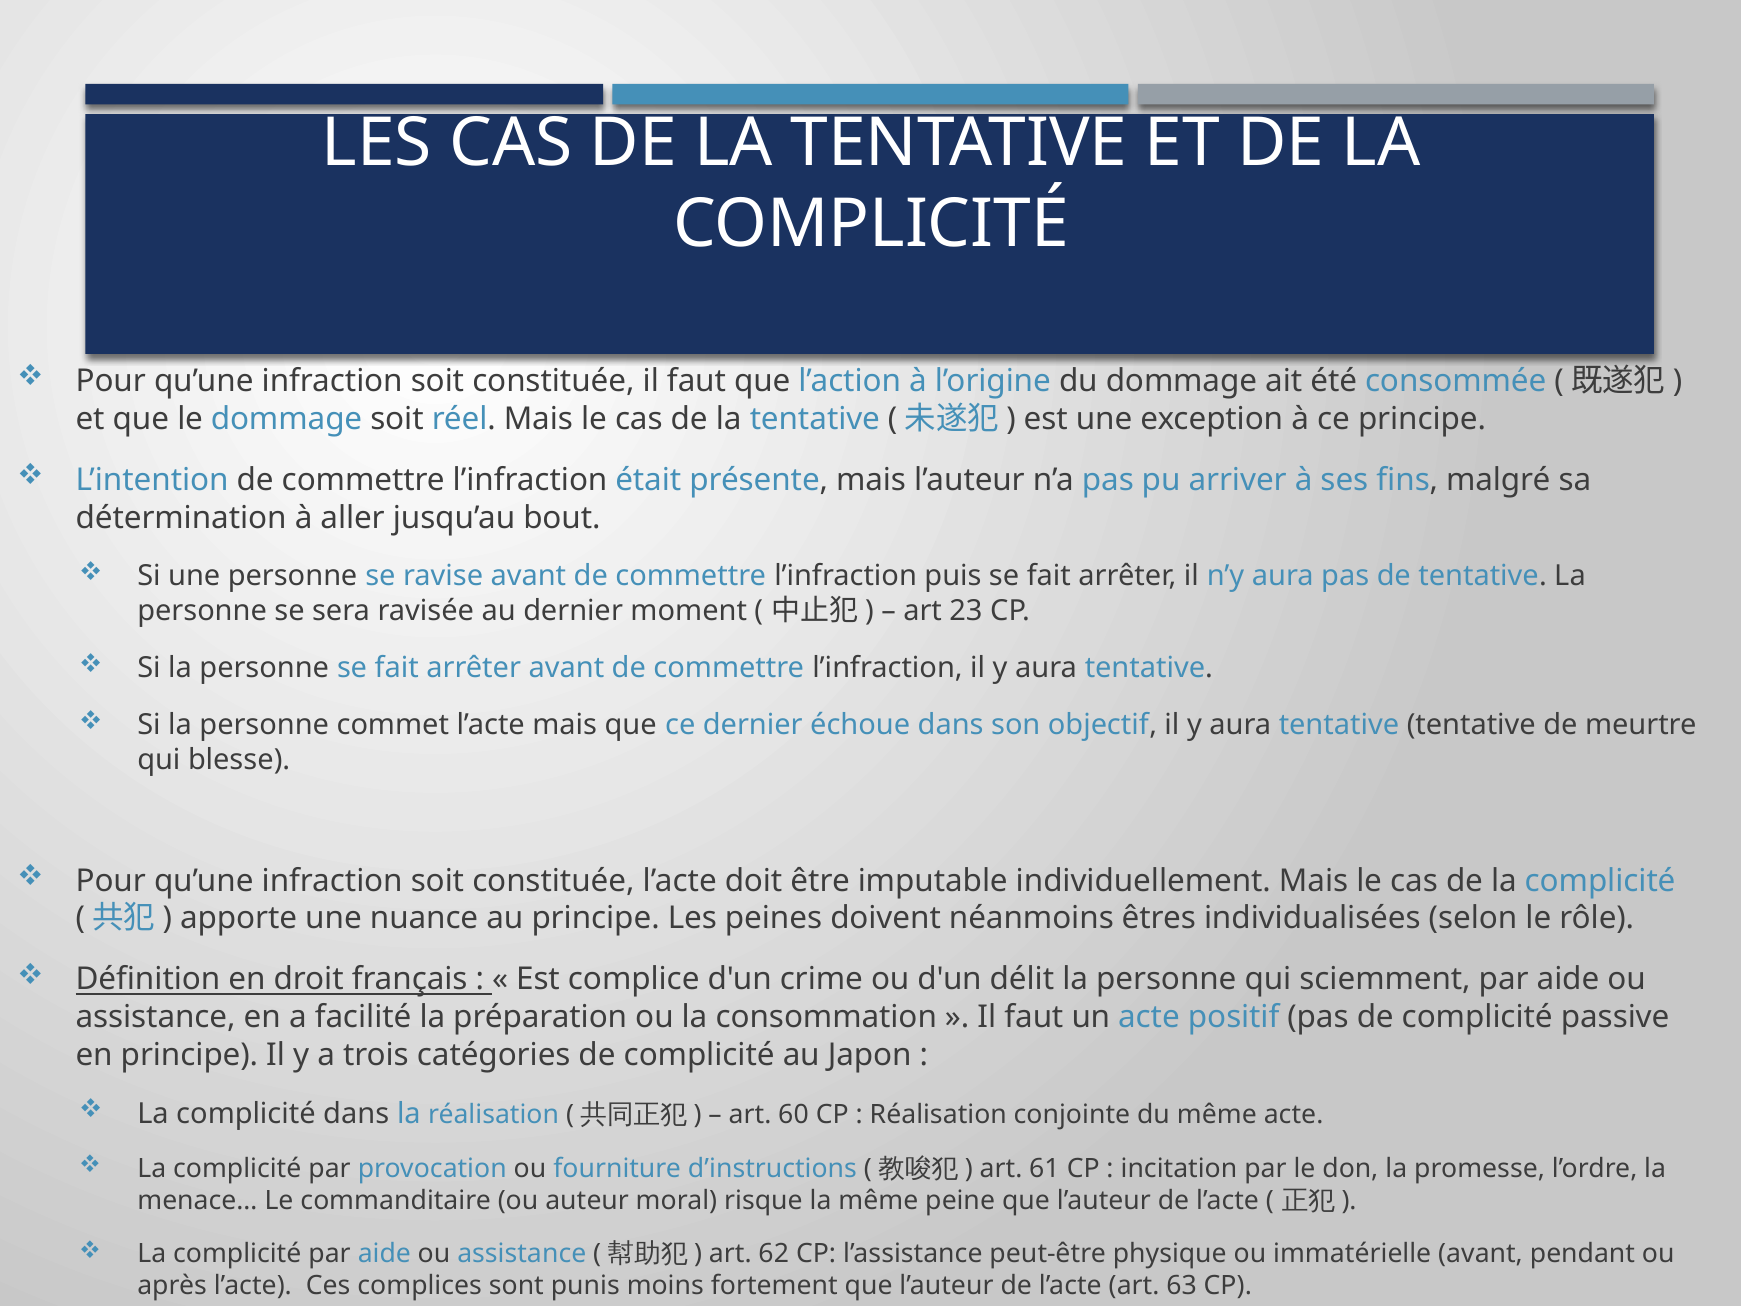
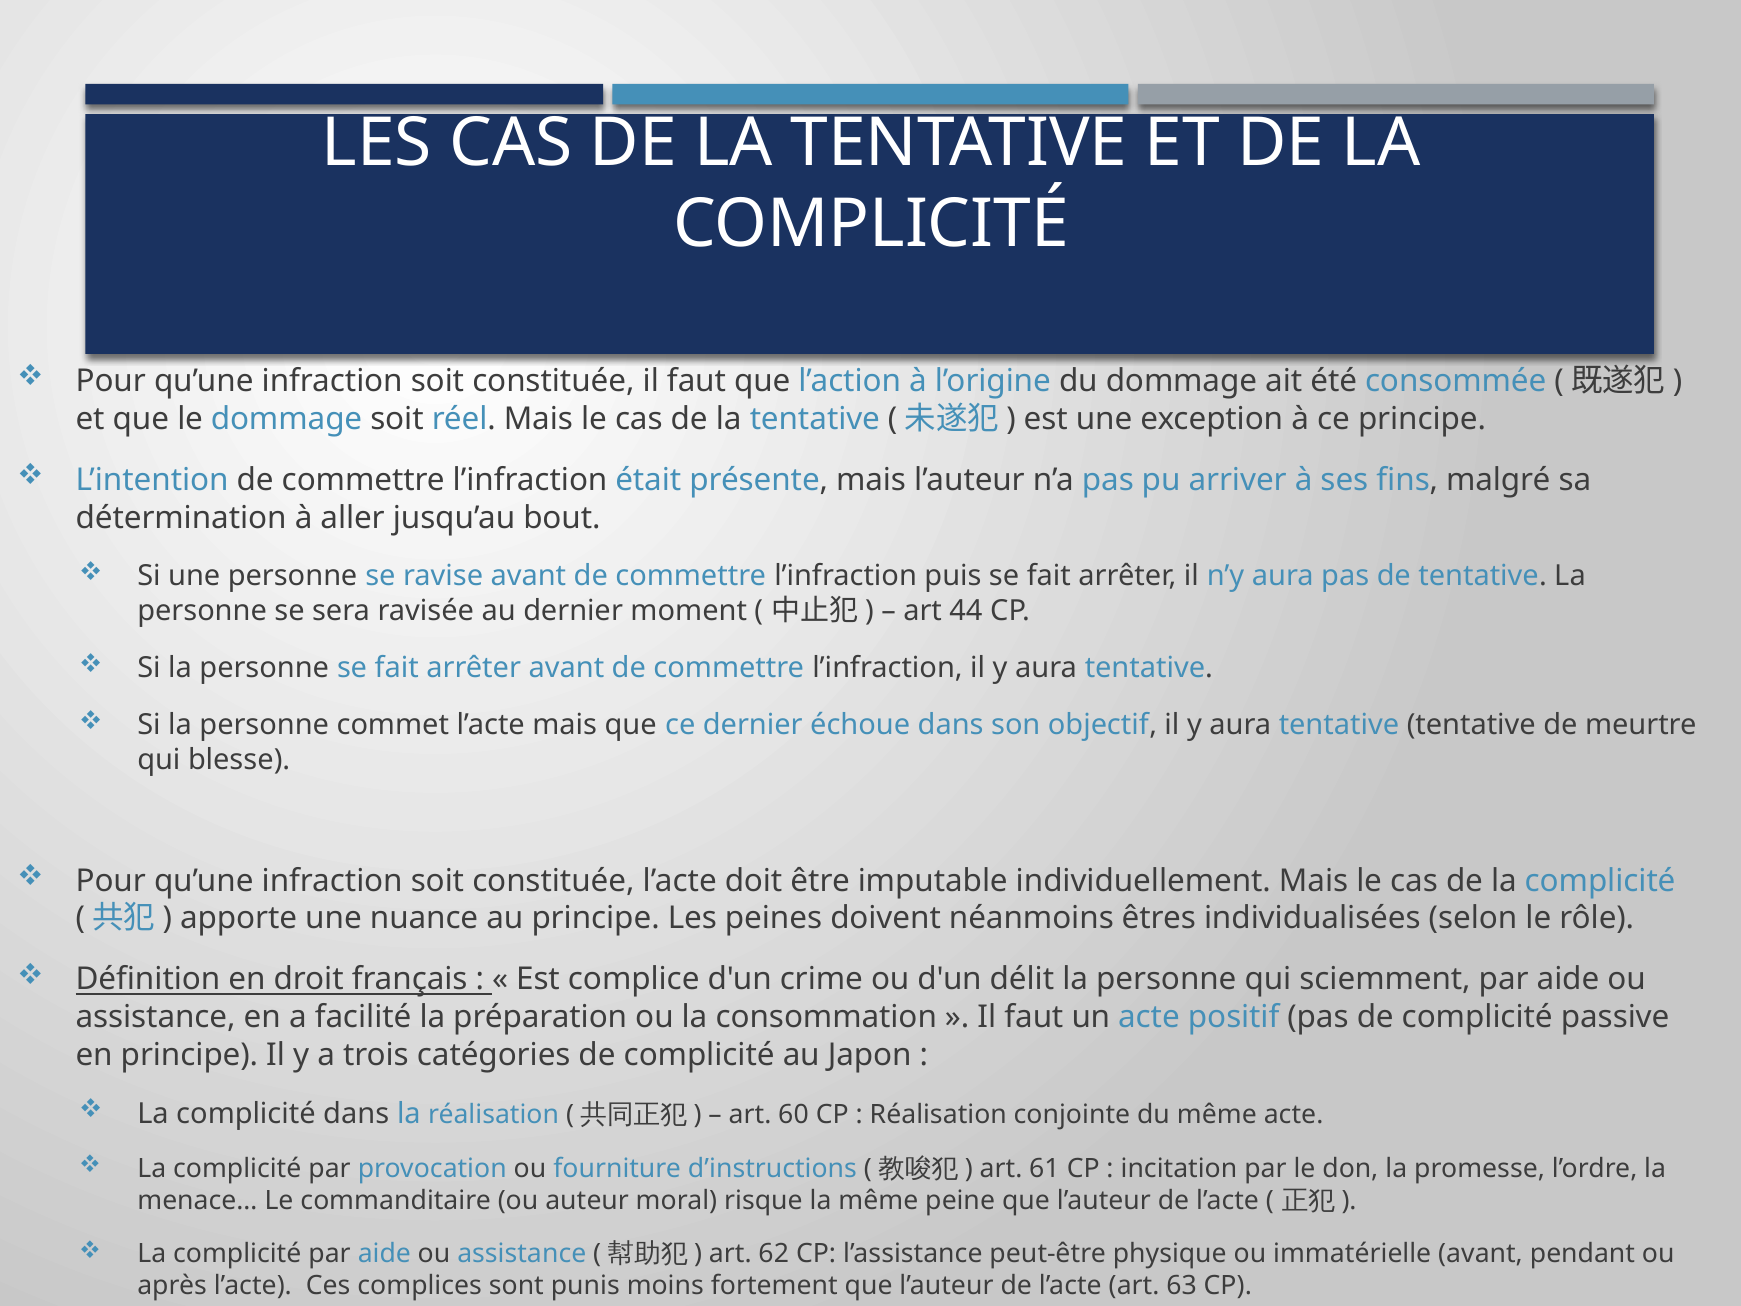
23: 23 -> 44 (966, 611)
